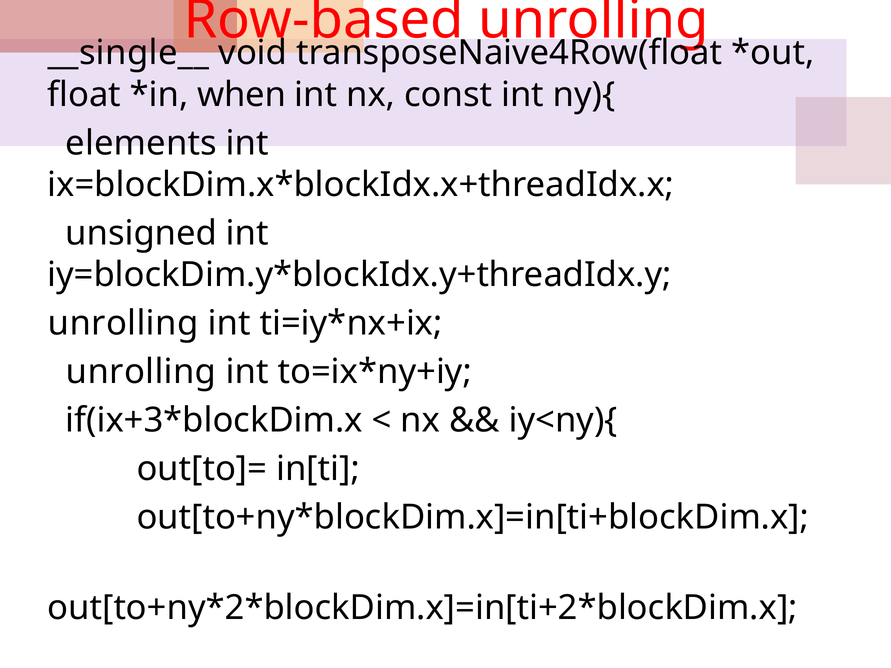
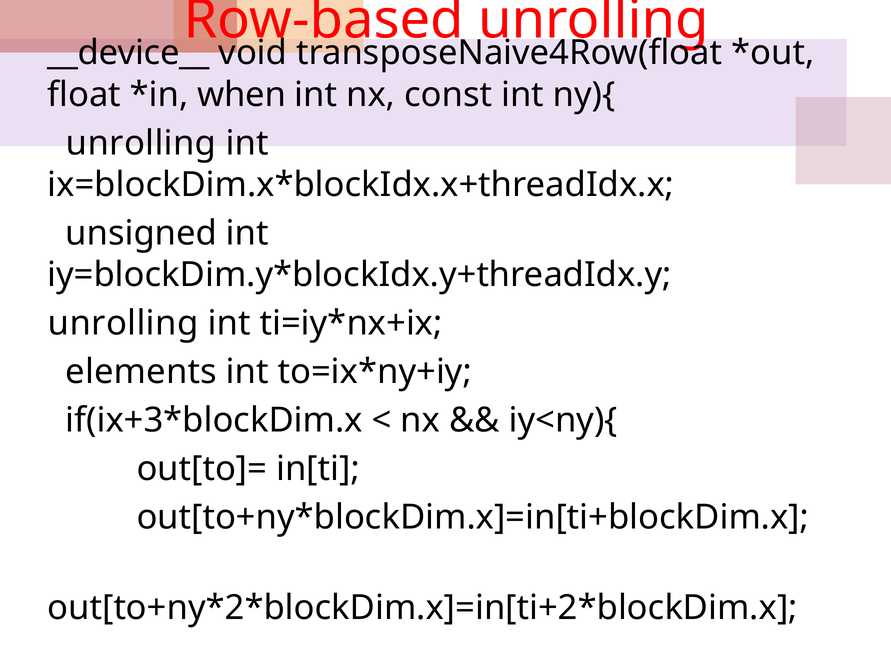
__single__: __single__ -> __device__ (129, 53)
elements: elements -> unrolling (141, 143)
unrolling: unrolling -> elements (141, 372)
